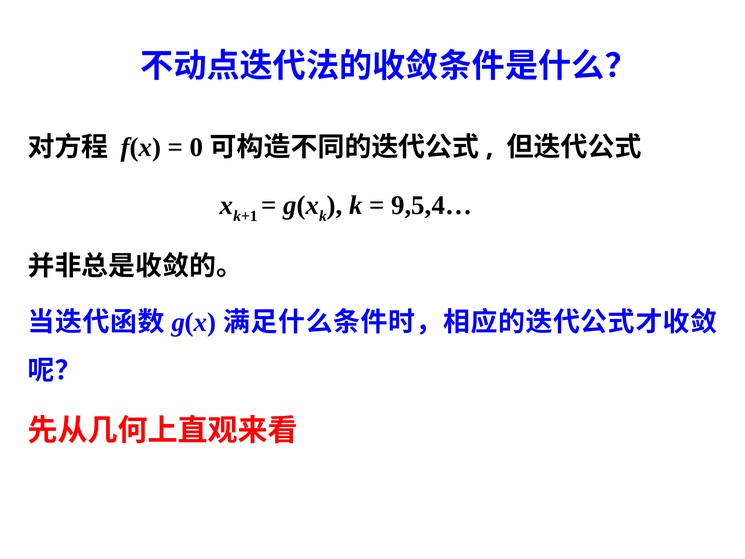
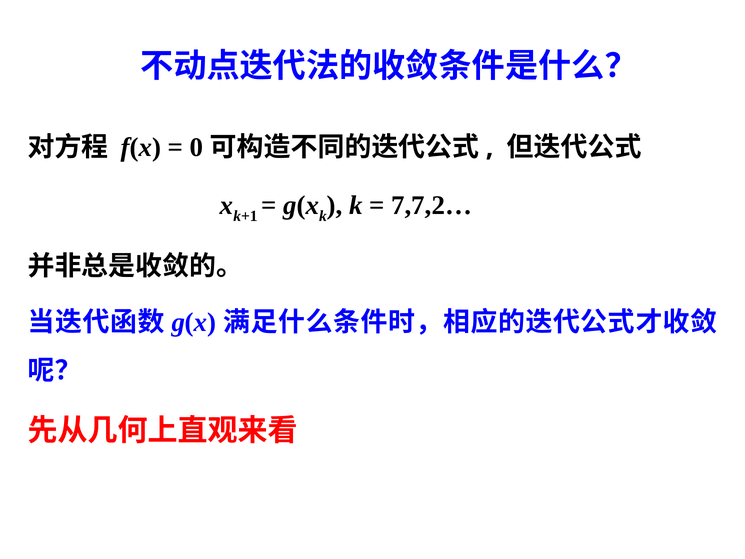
9,5,4…: 9,5,4… -> 7,7,2… (432, 205)
